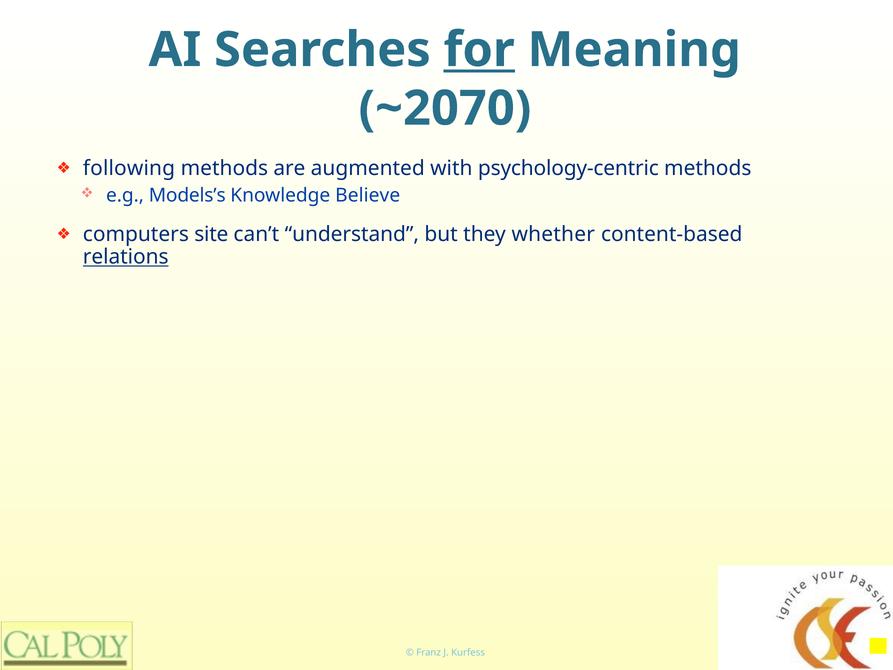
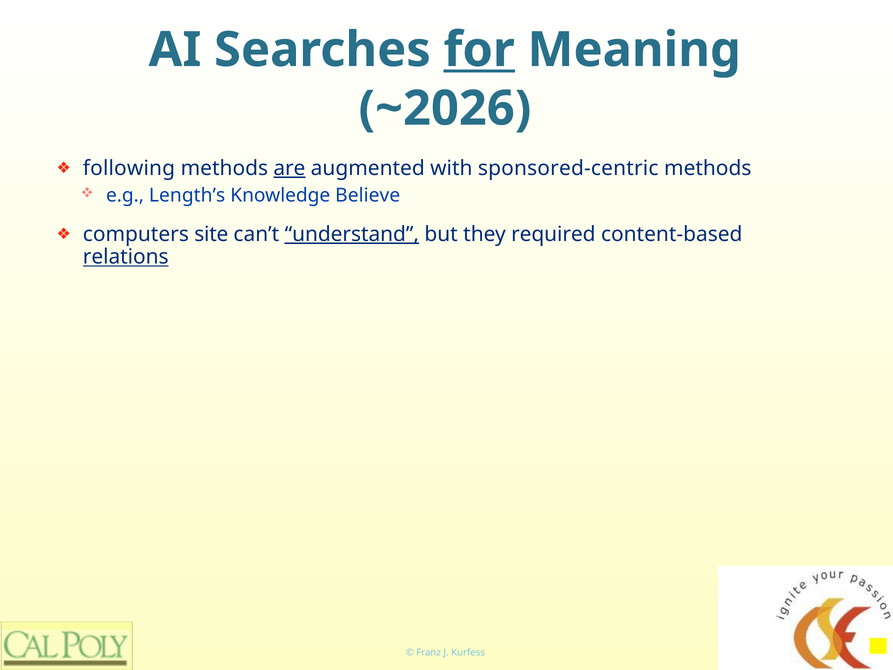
~2070: ~2070 -> ~2026 (445, 108)
are underline: none -> present (289, 168)
psychology-centric: psychology-centric -> sponsored-centric (568, 168)
Models’s: Models’s -> Length’s (187, 195)
understand underline: none -> present (352, 234)
whether: whether -> required (553, 234)
